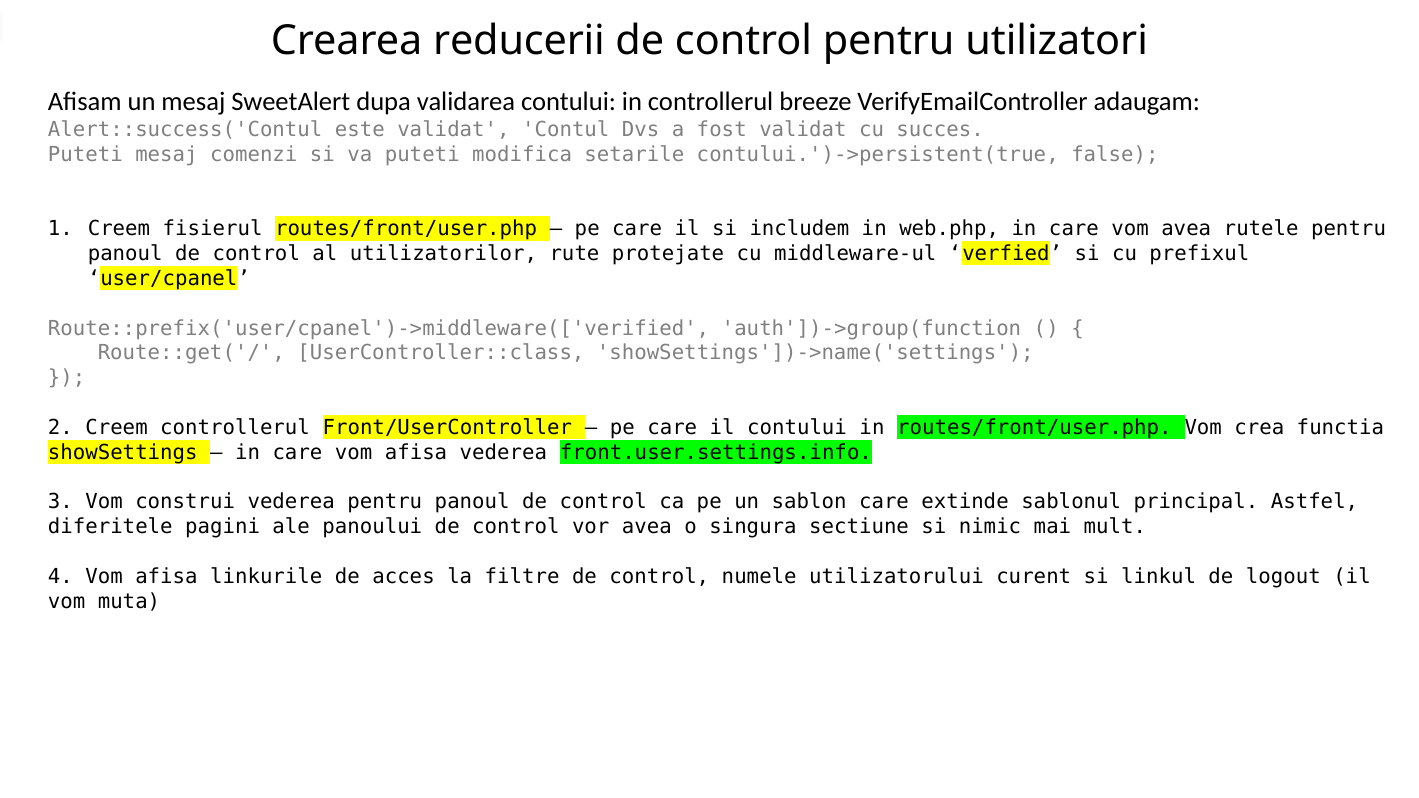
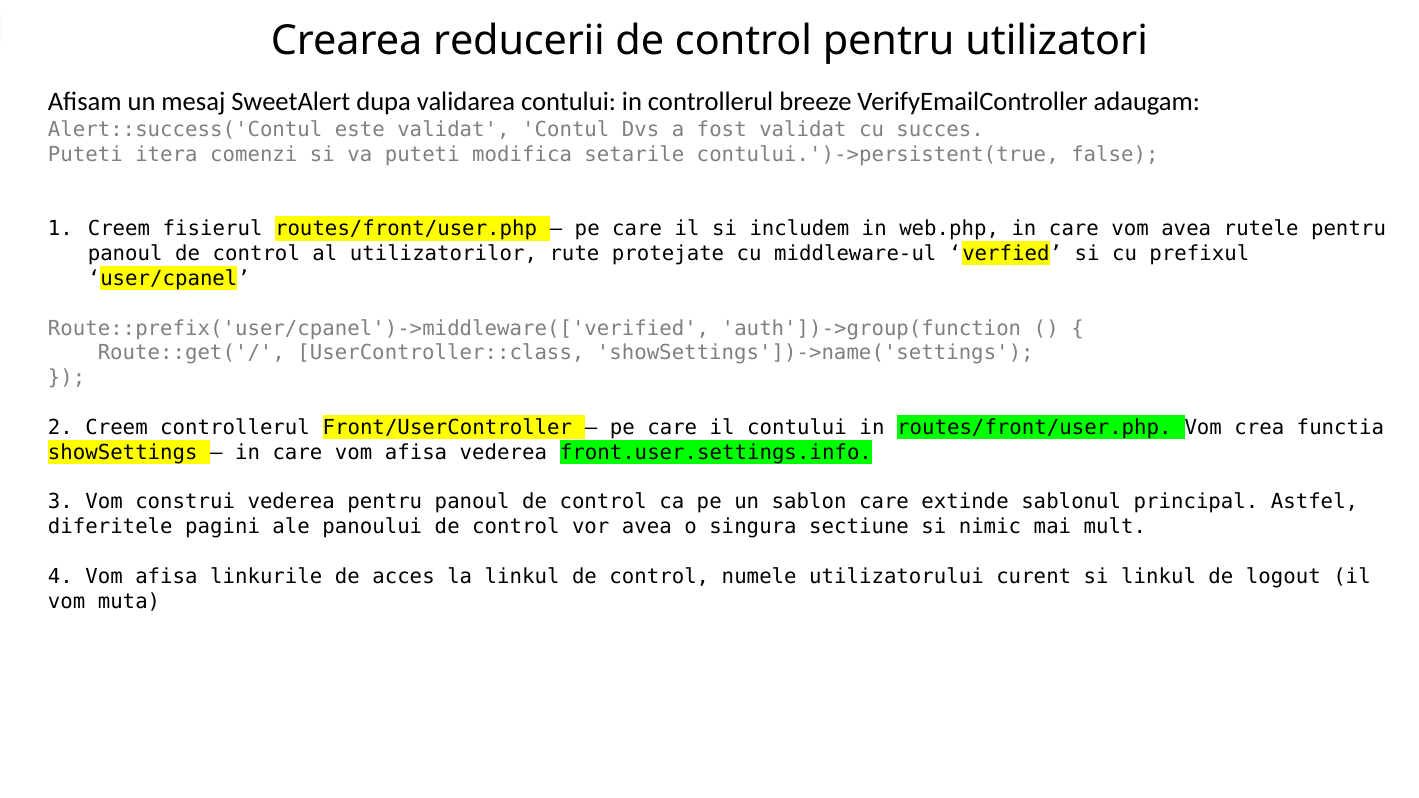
Puteti mesaj: mesaj -> itera (166, 154)
la filtre: filtre -> linkul (522, 577)
